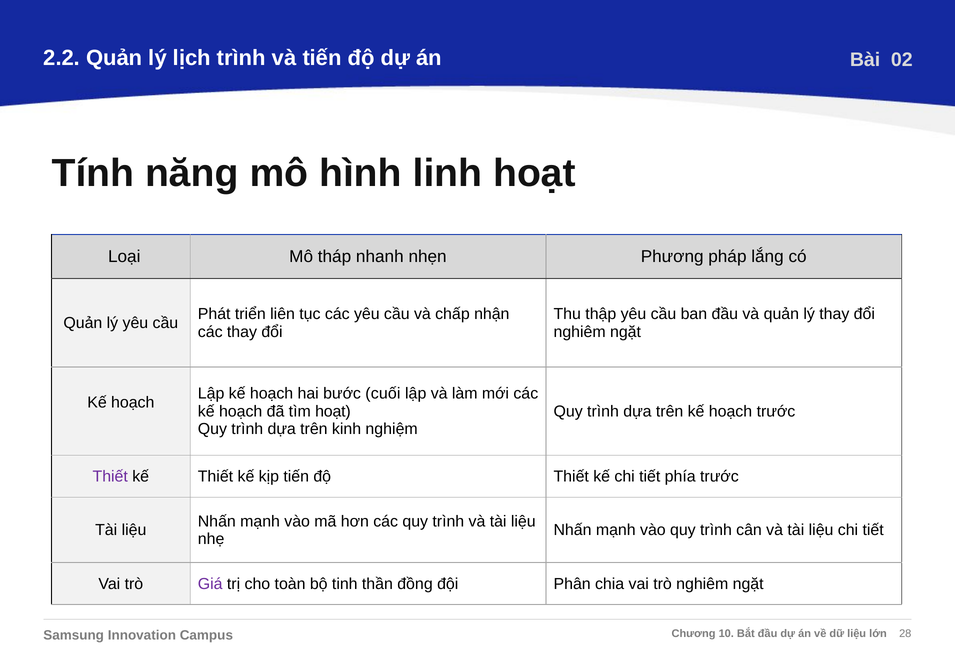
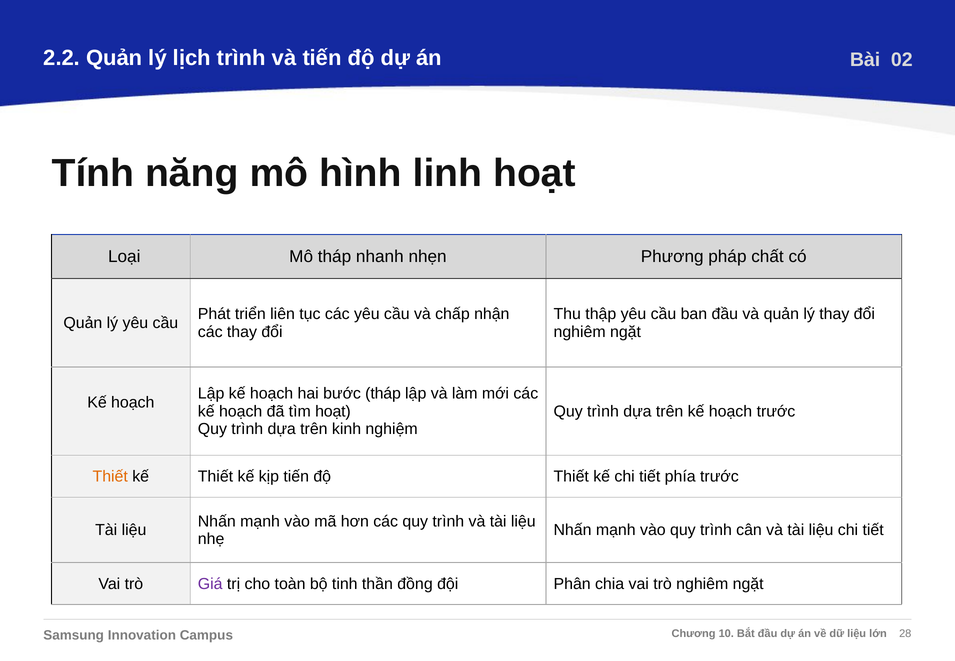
lắng: lắng -> chất (767, 257)
bước cuối: cuối -> tháp (383, 394)
Thiết colour: purple -> orange (110, 477)
